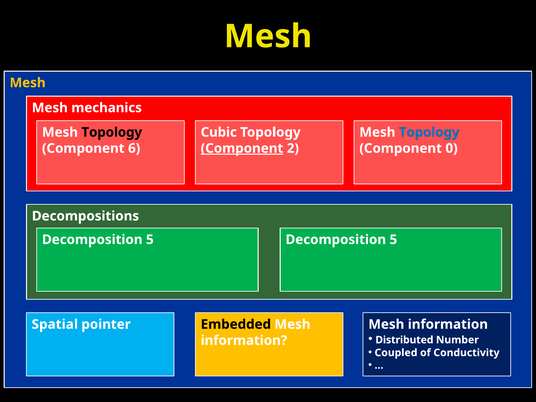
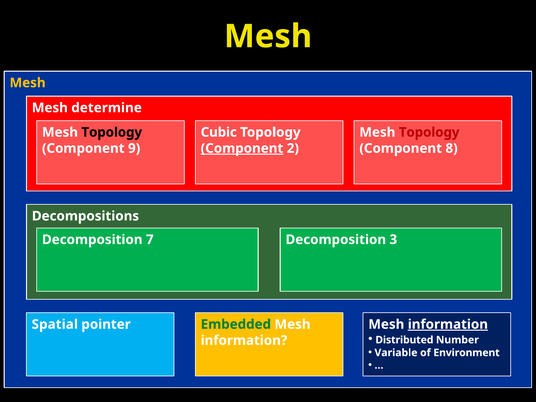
mechanics: mechanics -> determine (107, 108)
Topology colour: blue -> red (429, 132)
6: 6 -> 9 (134, 148)
0: 0 -> 8 (452, 148)
5: 5 -> 7 (150, 240)
5: 5 -> 3 (393, 240)
Embedded colour: black -> green (236, 324)
information underline: none -> present (448, 324)
Coupled: Coupled -> Variable (396, 353)
Conductivity: Conductivity -> Environment (467, 353)
